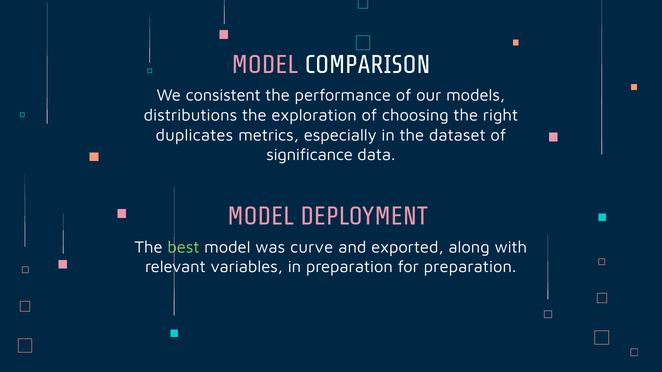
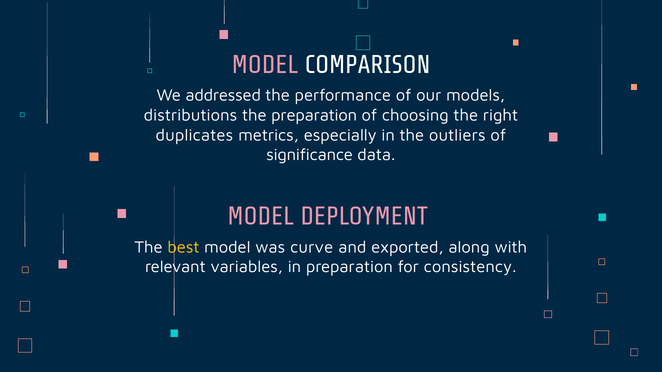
consistent: consistent -> addressed (223, 96)
the exploration: exploration -> preparation (314, 115)
dataset: dataset -> outliers (457, 135)
best colour: light green -> yellow (183, 247)
for preparation: preparation -> consistency (470, 267)
